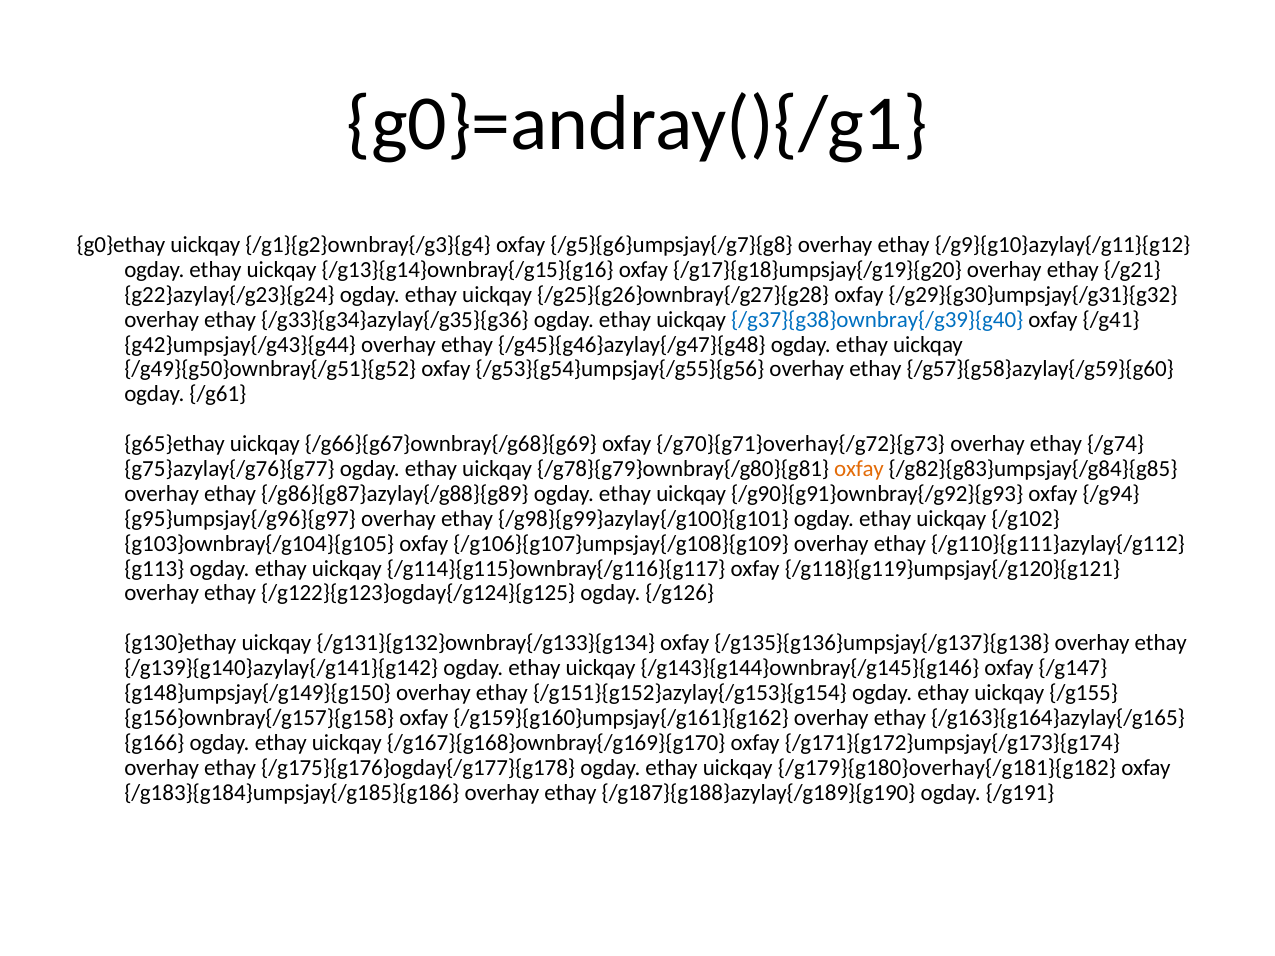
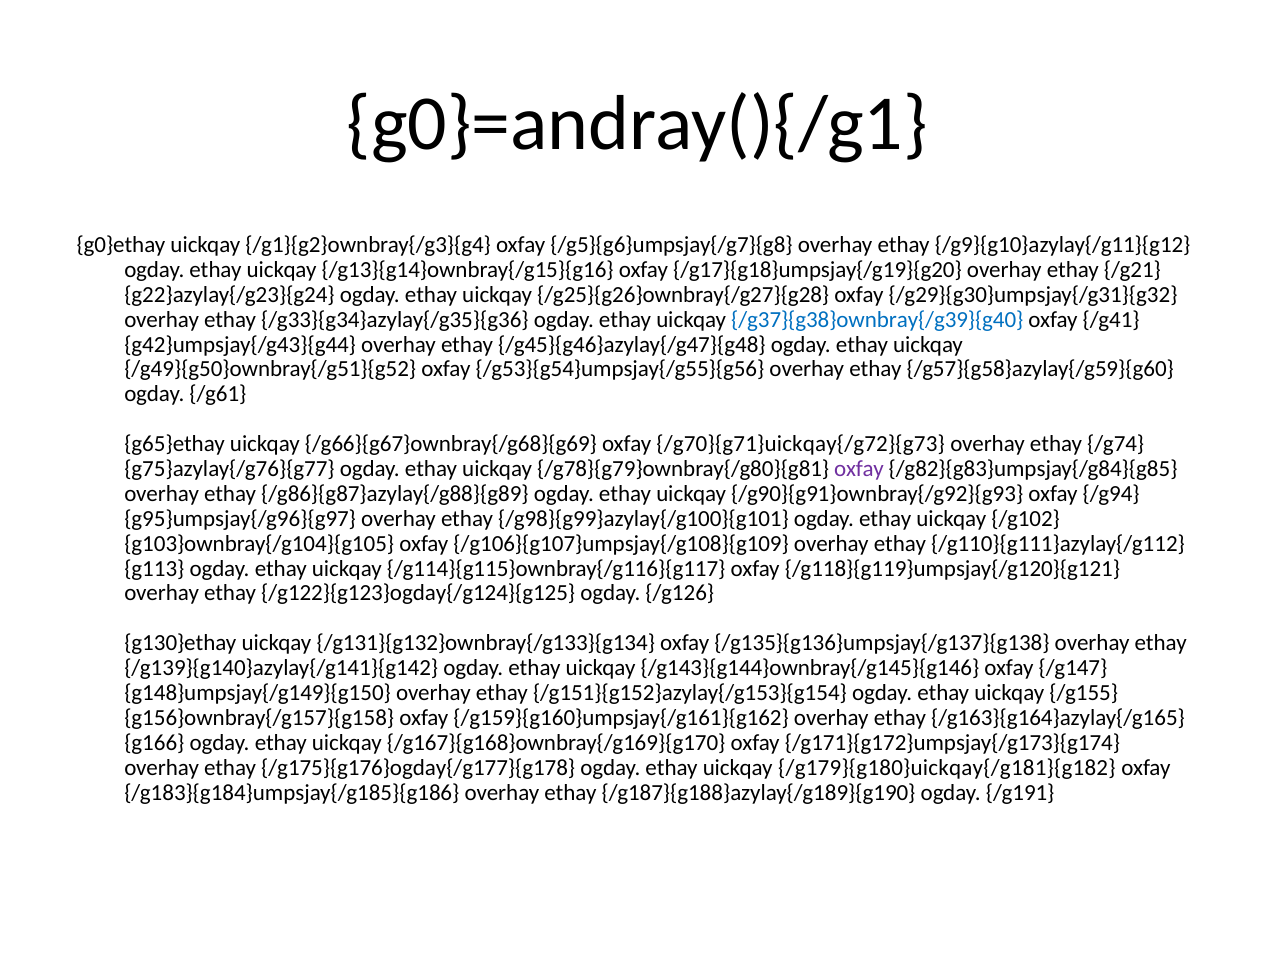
/g70}{g71}overhay{/g72}{g73: /g70}{g71}overhay{/g72}{g73 -> /g70}{g71}uickqay{/g72}{g73 (801, 444)
oxfay colour: orange -> purple (859, 469)
/g179}{g180}overhay{/g181}{g182: /g179}{g180}overhay{/g181}{g182 -> /g179}{g180}uickqay{/g181}{g182 (947, 768)
